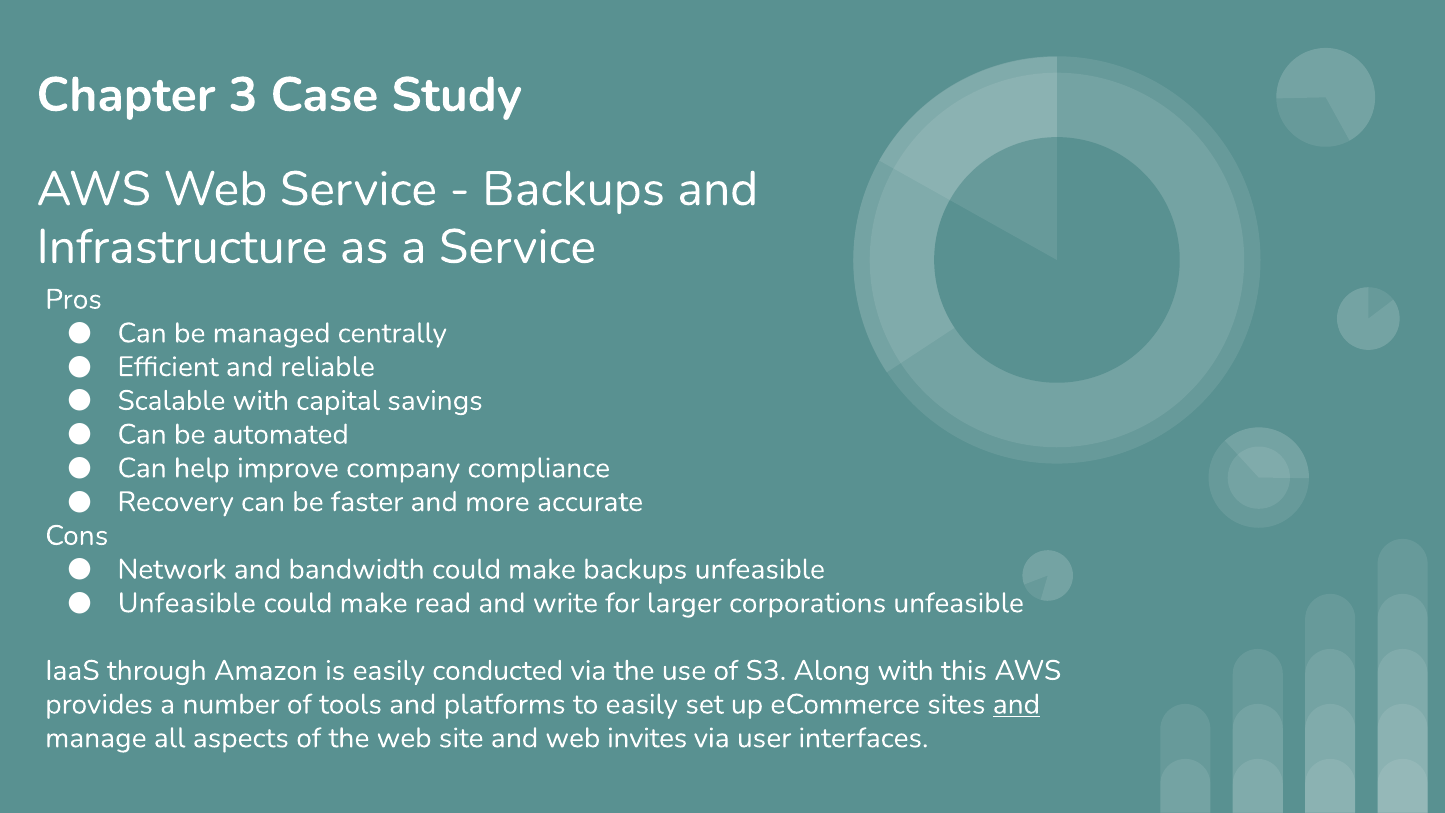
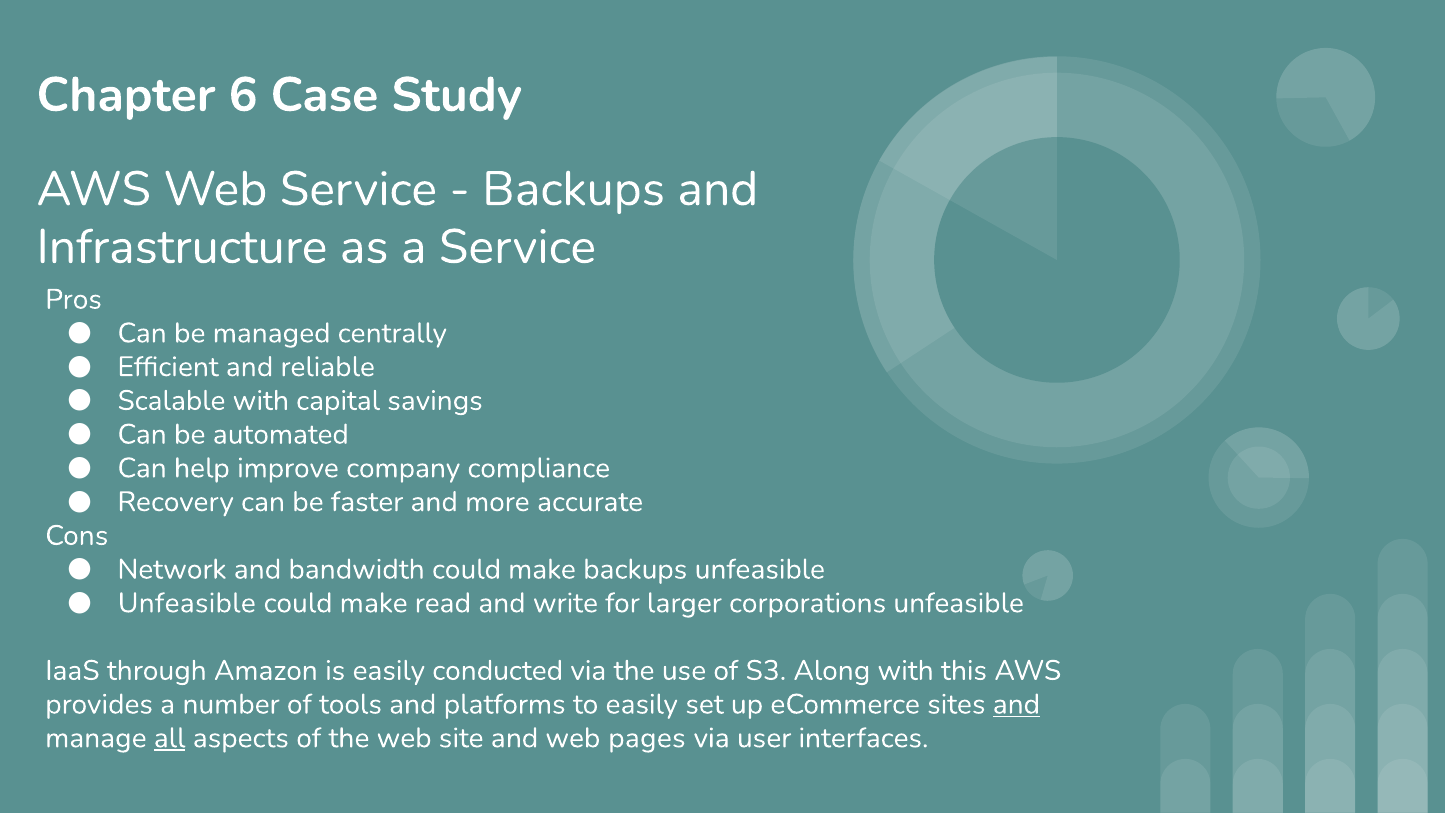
3: 3 -> 6 (243, 95)
all underline: none -> present (170, 738)
invites: invites -> pages (647, 738)
